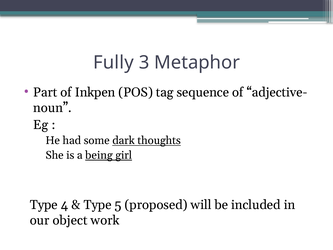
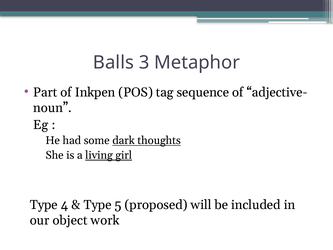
Fully: Fully -> Balls (113, 62)
being: being -> living (99, 155)
